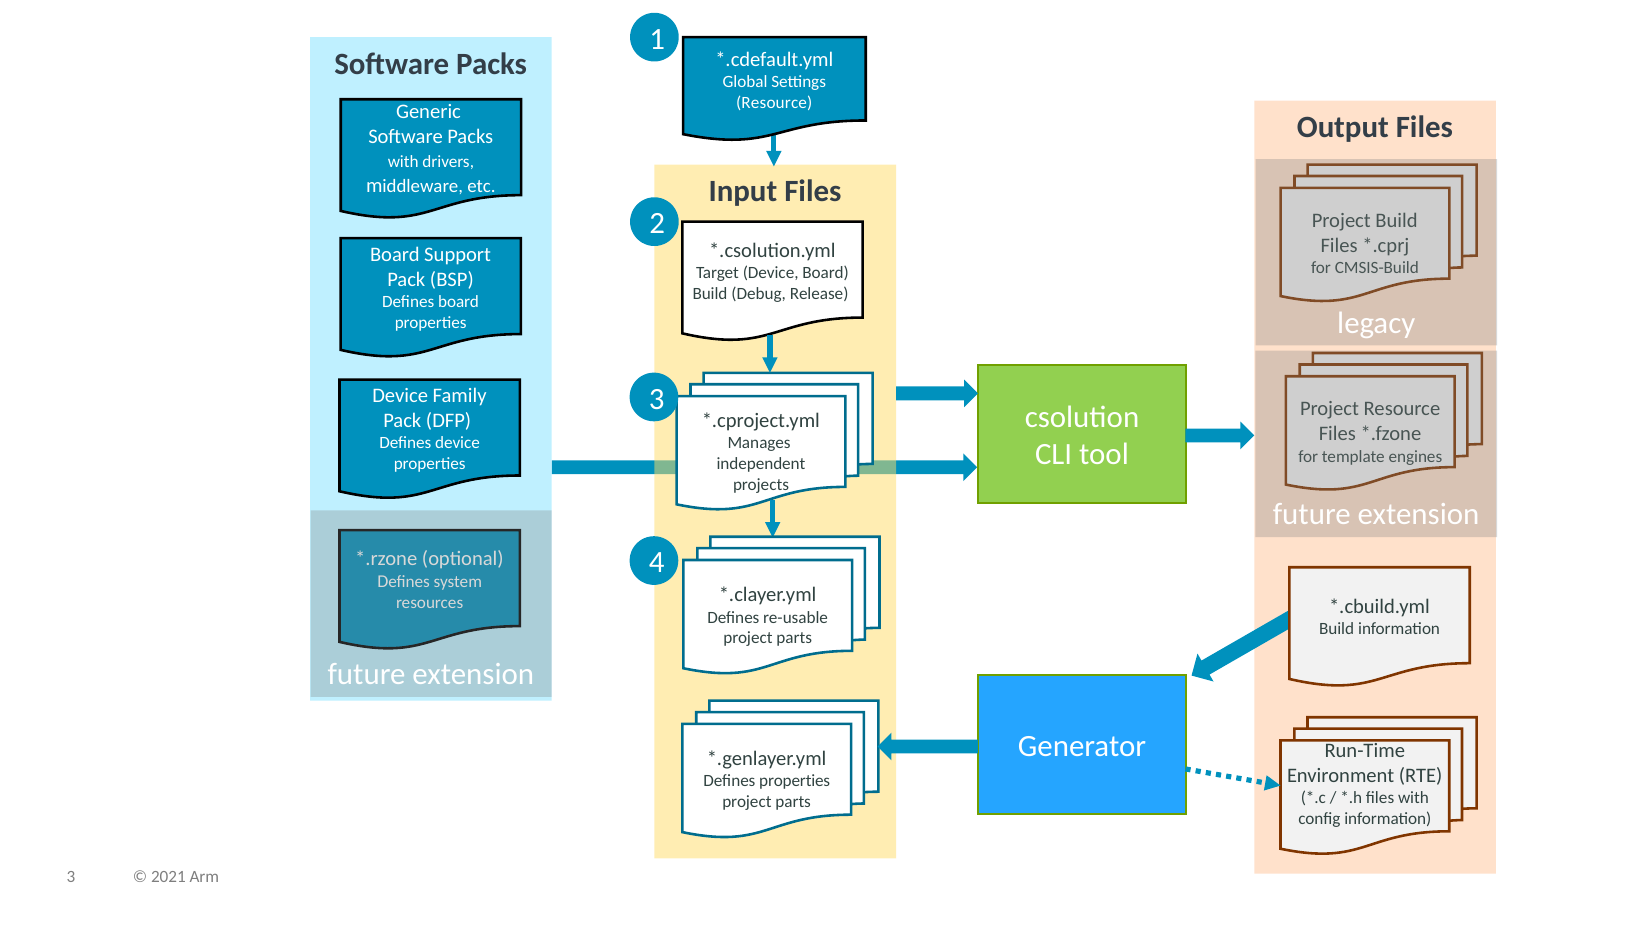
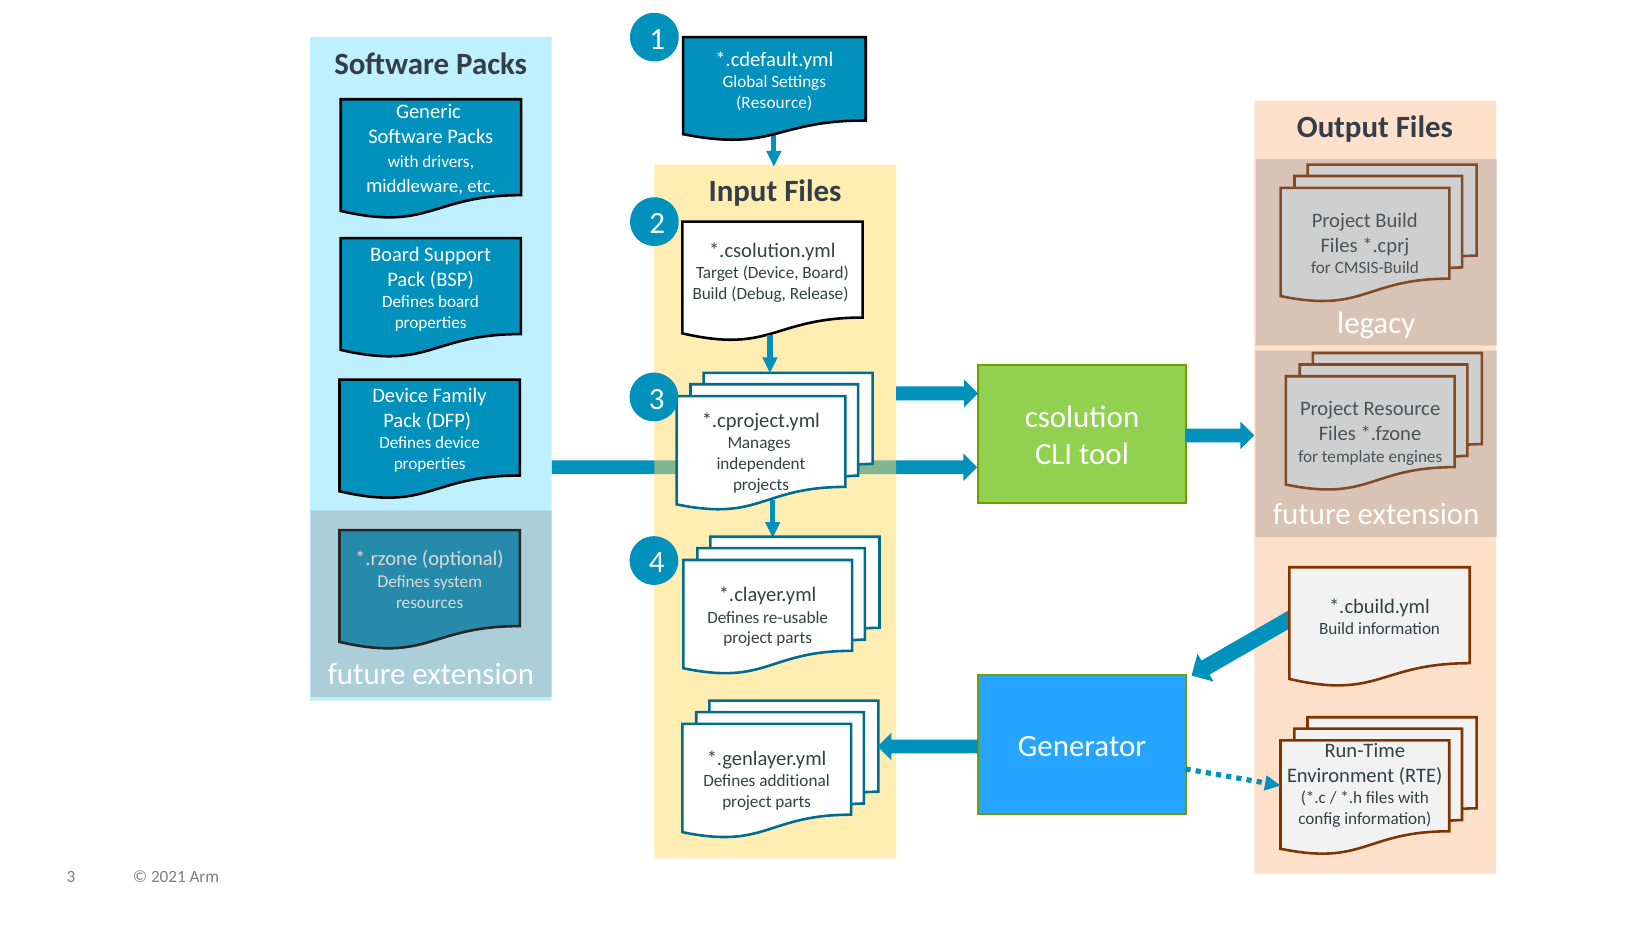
Defines properties: properties -> additional (795, 781)
